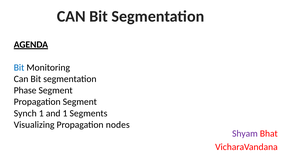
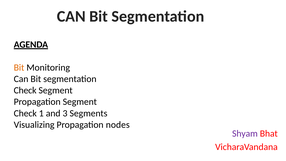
Bit colour: blue -> orange (19, 67)
Phase: Phase -> Check (25, 90)
Synch: Synch -> Check (25, 113)
and 1: 1 -> 3 (65, 113)
